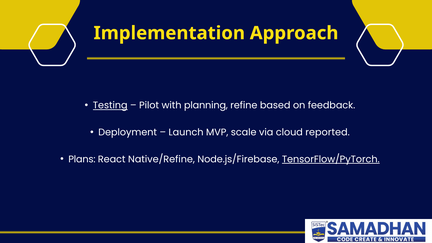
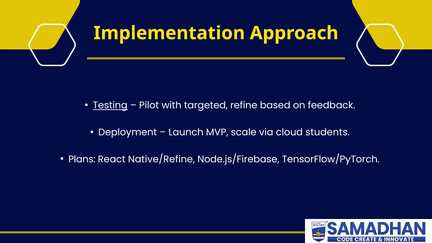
planning: planning -> targeted (206, 105)
reported: reported -> students (328, 132)
TensorFlow/PyTorch underline: present -> none (331, 159)
